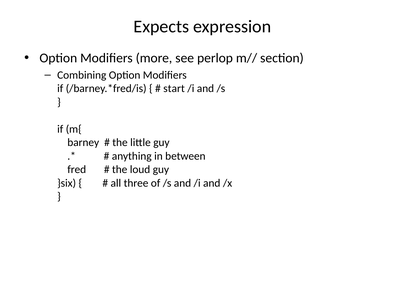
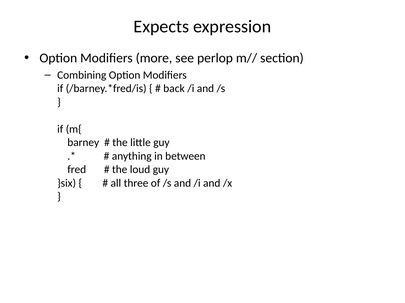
start: start -> back (174, 89)
